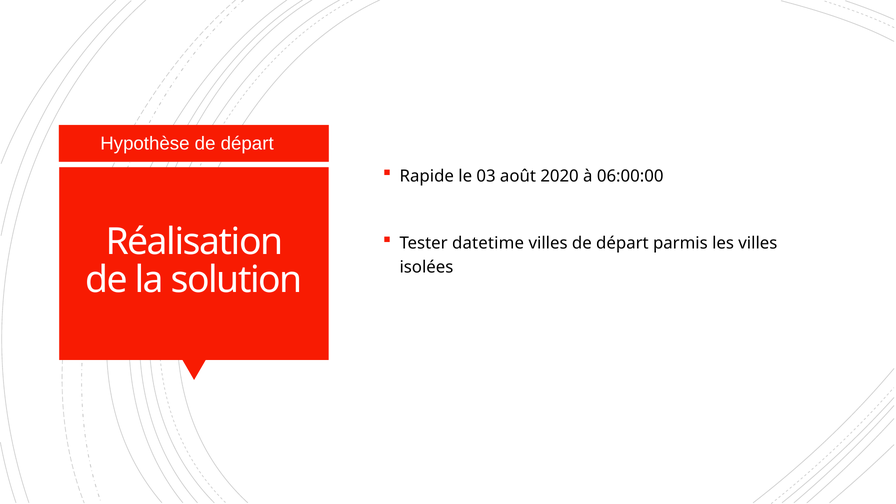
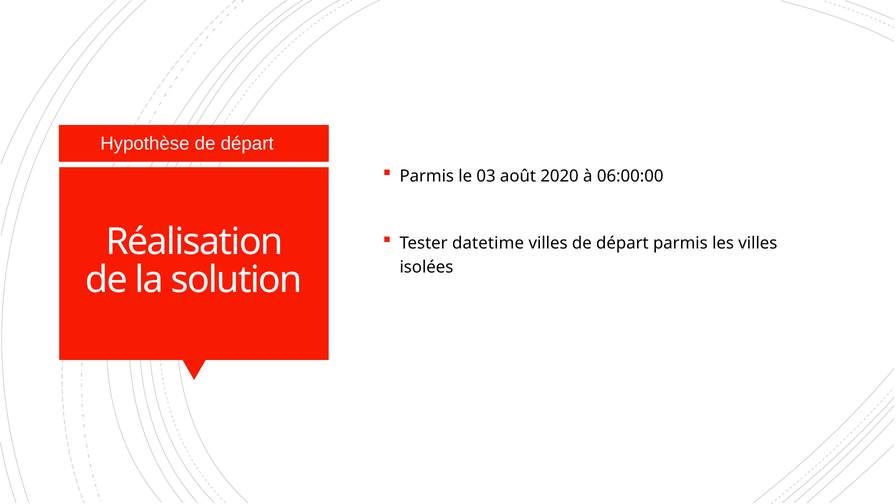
Rapide: Rapide -> Parmis (427, 176)
